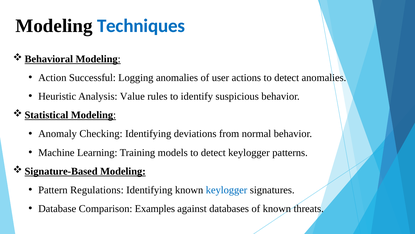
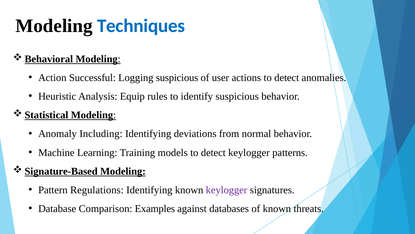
Logging anomalies: anomalies -> suspicious (177, 78)
Value: Value -> Equip (132, 96)
Checking: Checking -> Including (101, 134)
keylogger colour: blue -> purple (227, 190)
